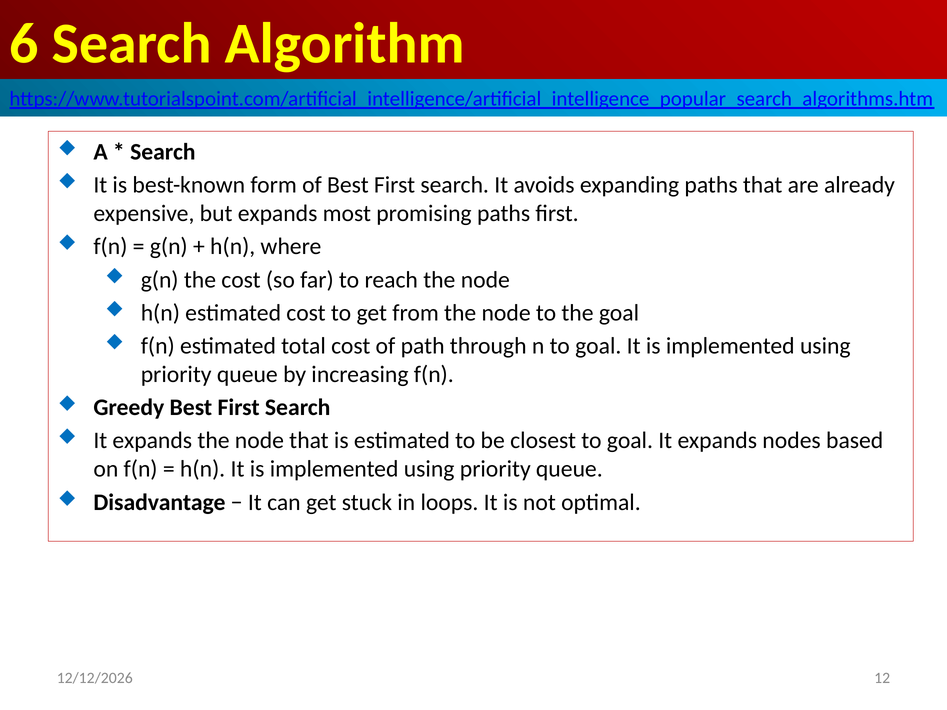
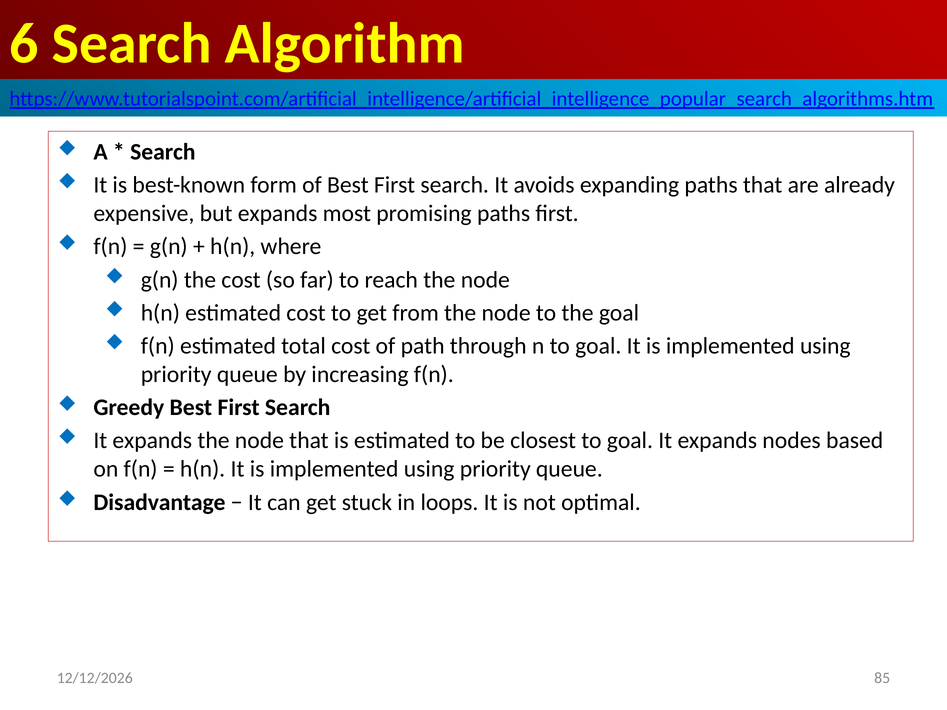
12: 12 -> 85 (882, 678)
